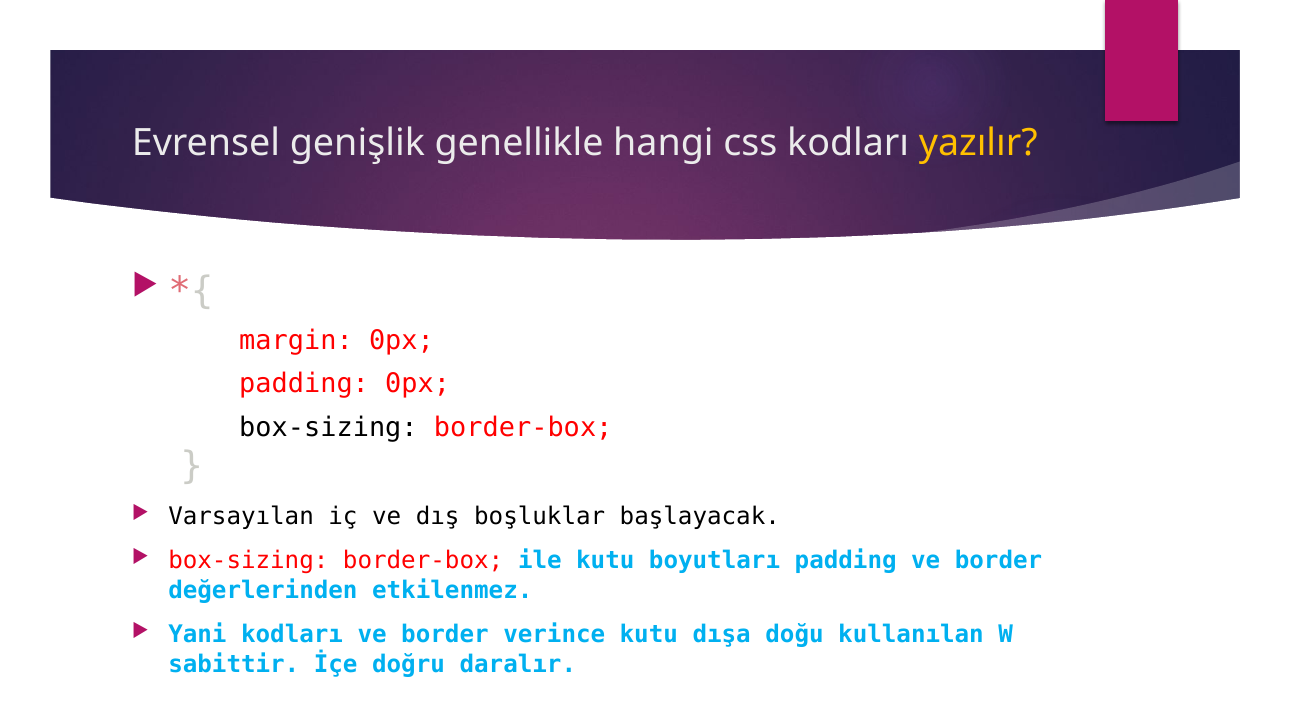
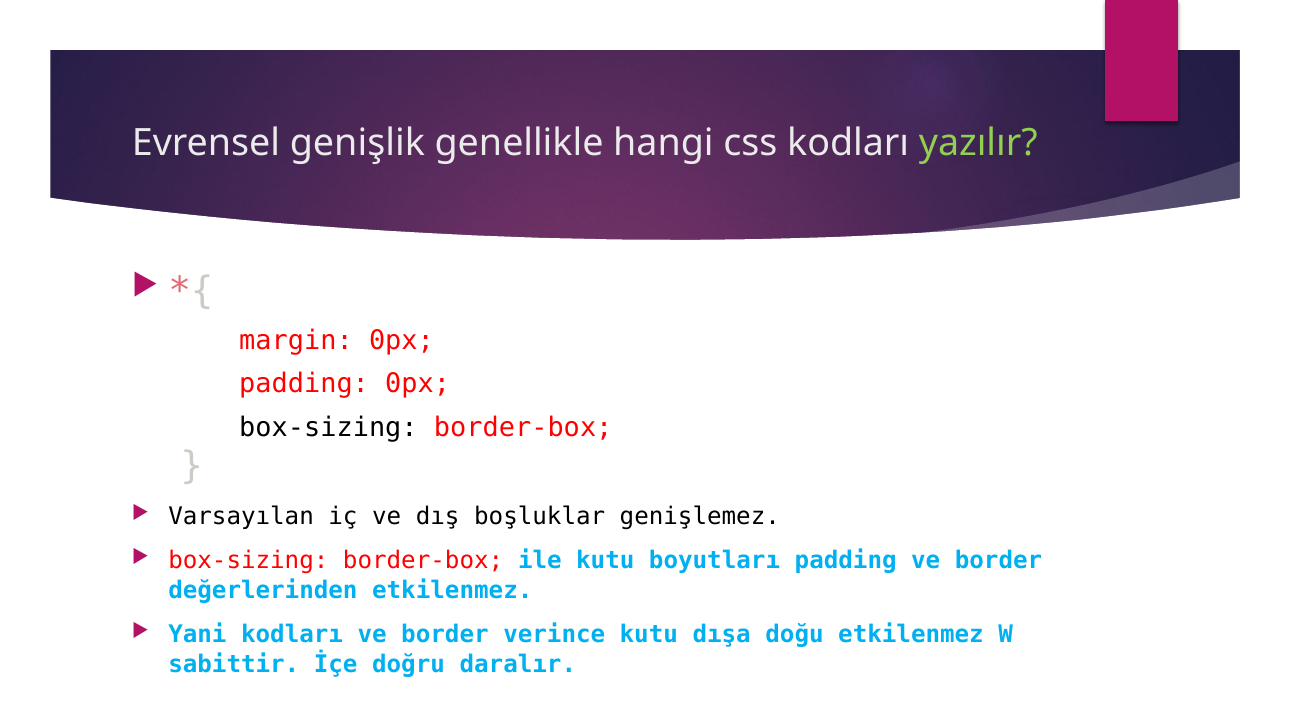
yazılır colour: yellow -> light green (978, 143)
başlayacak: başlayacak -> genişlemez (700, 517)
doğu kullanılan: kullanılan -> etkilenmez (911, 634)
